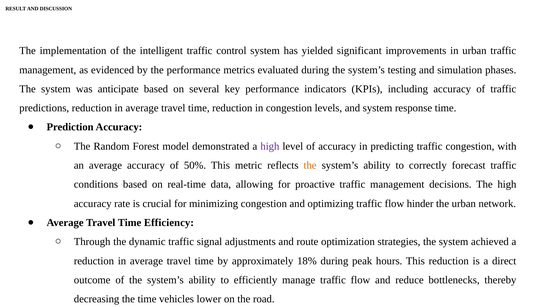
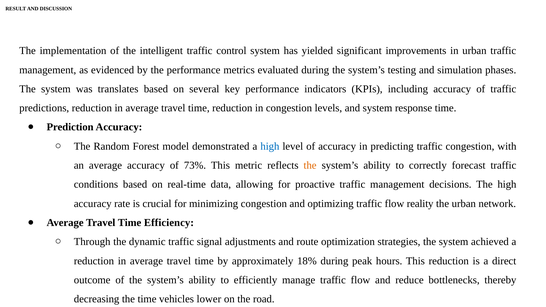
anticipate: anticipate -> translates (118, 89)
high colour: purple -> blue (270, 146)
50%: 50% -> 73% (195, 165)
hinder: hinder -> reality (420, 204)
